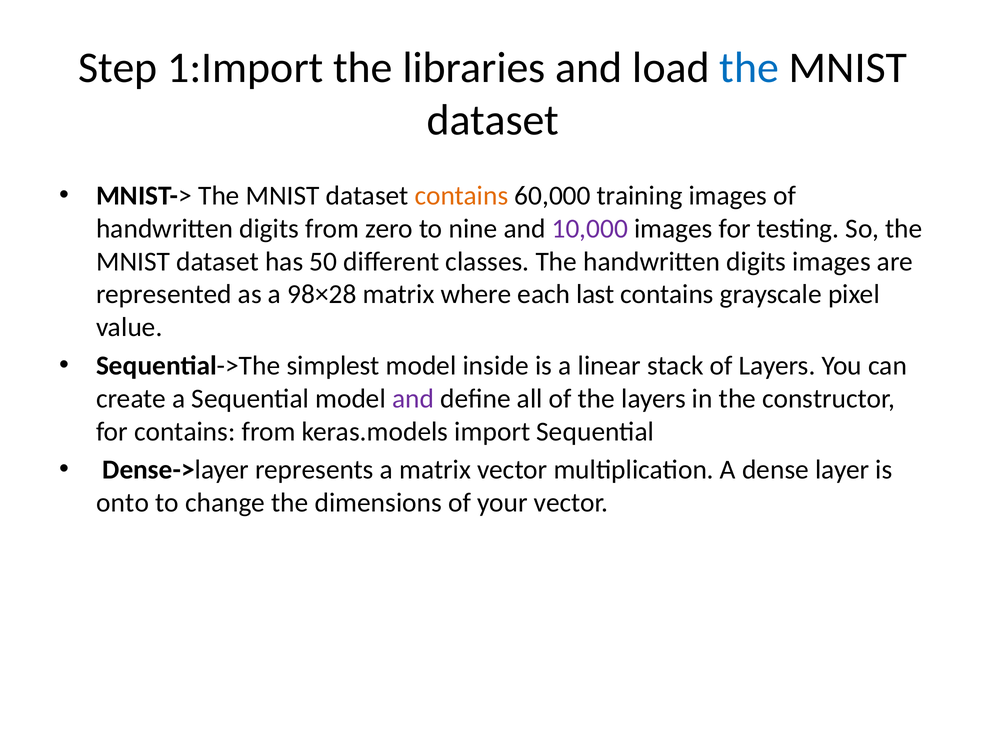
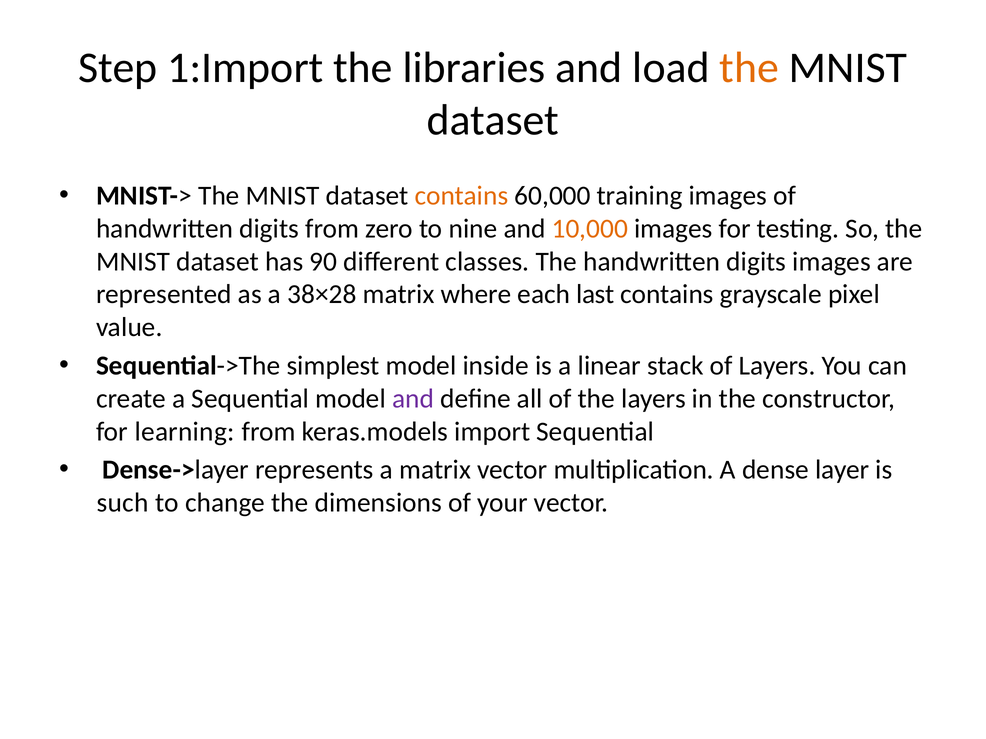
the colour: blue -> orange (749, 68)
10,000 colour: purple -> orange (590, 229)
50: 50 -> 90 (323, 262)
98×28: 98×28 -> 38×28 (322, 295)
for contains: contains -> learning (185, 432)
onto: onto -> such (123, 503)
